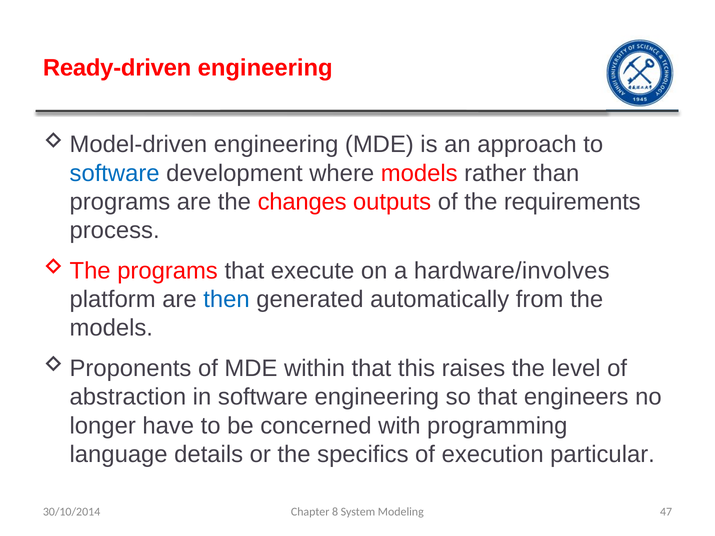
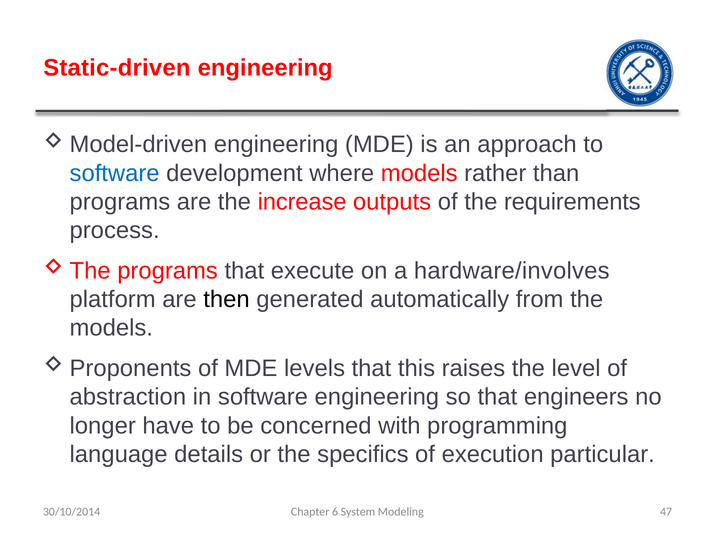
Ready-driven: Ready-driven -> Static-driven (117, 68)
changes: changes -> increase (302, 202)
then colour: blue -> black (226, 300)
within: within -> levels (315, 369)
8: 8 -> 6 (335, 512)
